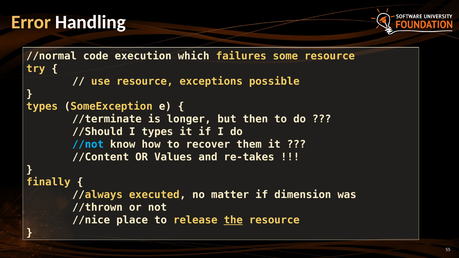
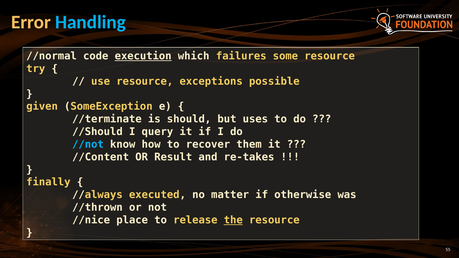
Handling colour: white -> light blue (90, 22)
execution underline: none -> present (143, 56)
types: types -> given (42, 107)
longer: longer -> should (189, 119)
then: then -> uses (255, 119)
I types: types -> query (157, 132)
Values: Values -> Result (173, 157)
dimension: dimension -> otherwise (303, 195)
